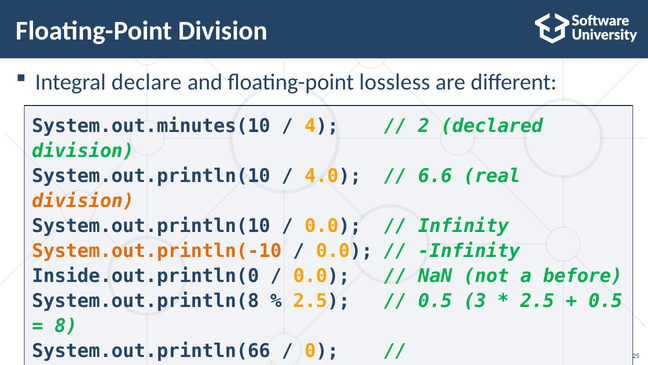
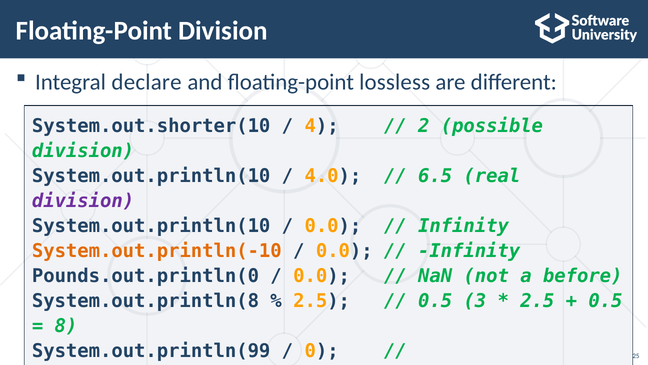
System.out.minutes(10: System.out.minutes(10 -> System.out.shorter(10 (151, 126)
declared: declared -> possible (492, 126)
6.6: 6.6 -> 6.5 (435, 176)
division colour: orange -> purple (83, 201)
Inside.out.println(0: Inside.out.println(0 -> Pounds.out.println(0 (145, 276)
System.out.println(66: System.out.println(66 -> System.out.println(99 (151, 350)
